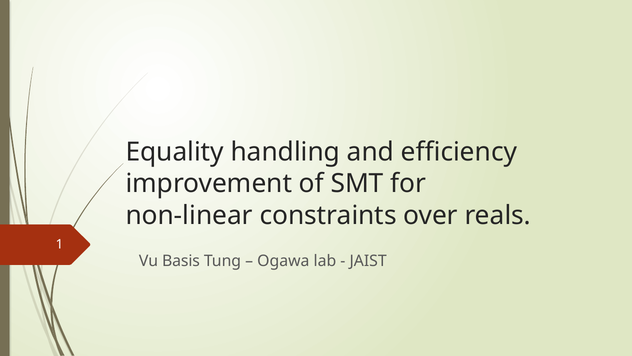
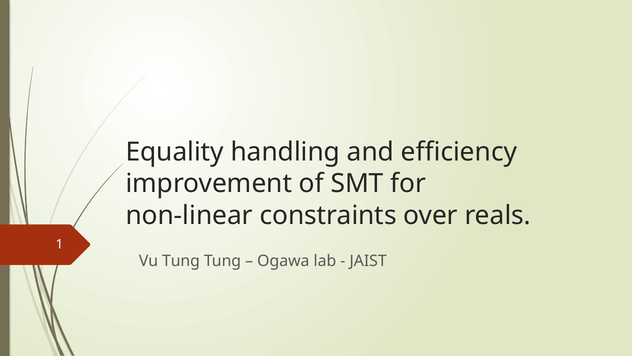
Vu Basis: Basis -> Tung (181, 261)
